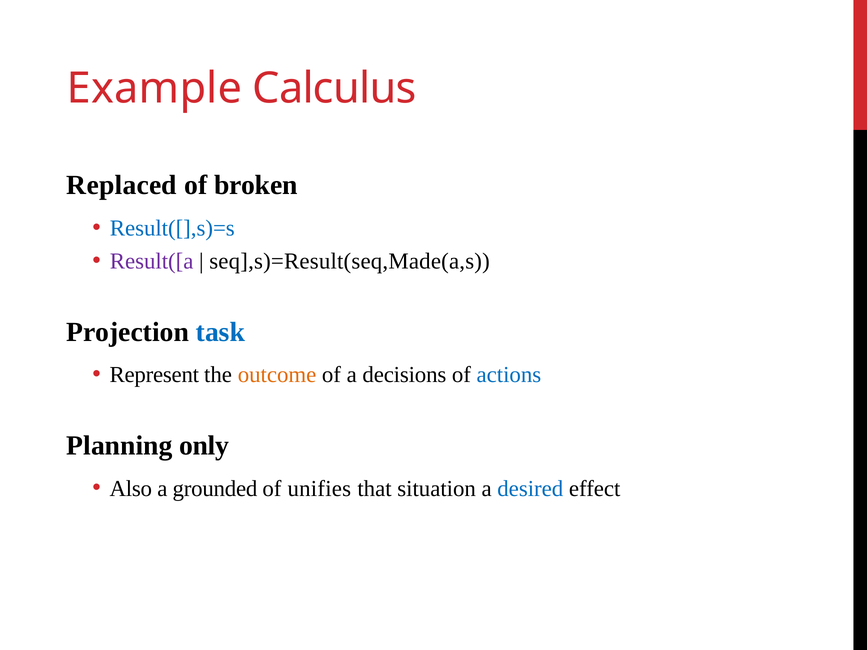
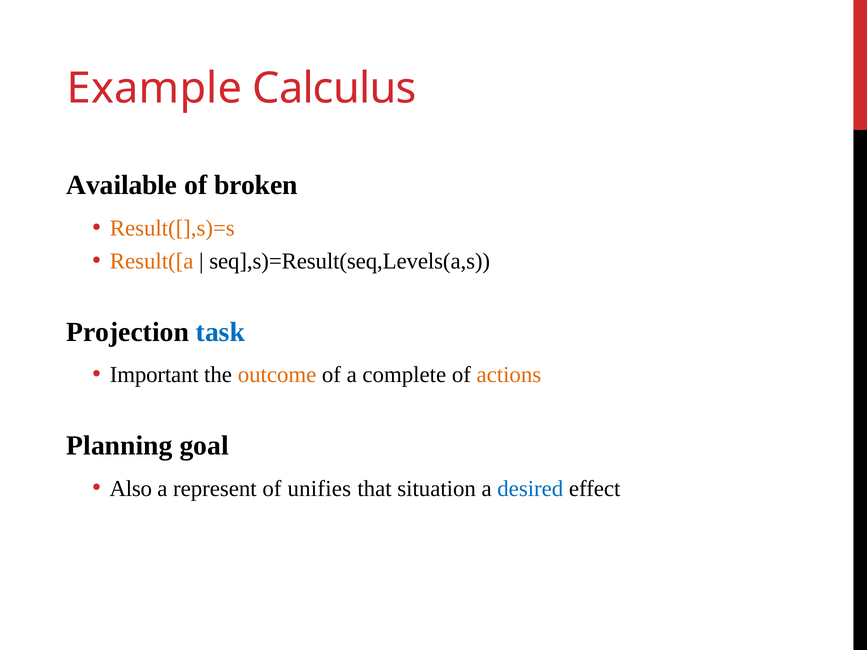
Replaced: Replaced -> Available (122, 185)
Result([],s)=s colour: blue -> orange (172, 228)
Result([a colour: purple -> orange (152, 261)
seq],s)=Result(seq,Made(a,s: seq],s)=Result(seq,Made(a,s -> seq],s)=Result(seq,Levels(a,s (350, 261)
Represent: Represent -> Important (154, 375)
decisions: decisions -> complete (404, 375)
actions colour: blue -> orange (509, 375)
only: only -> goal (204, 446)
grounded: grounded -> represent (215, 489)
